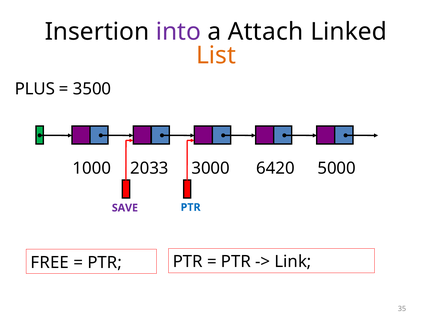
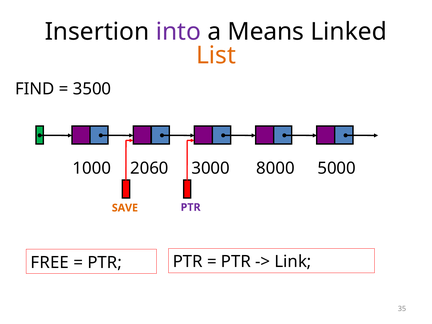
Attach: Attach -> Means (266, 32)
PLUS: PLUS -> FIND (35, 89)
2033: 2033 -> 2060 (149, 168)
6420: 6420 -> 8000 (275, 168)
PTR colour: blue -> purple (191, 207)
SAVE colour: purple -> orange (125, 208)
